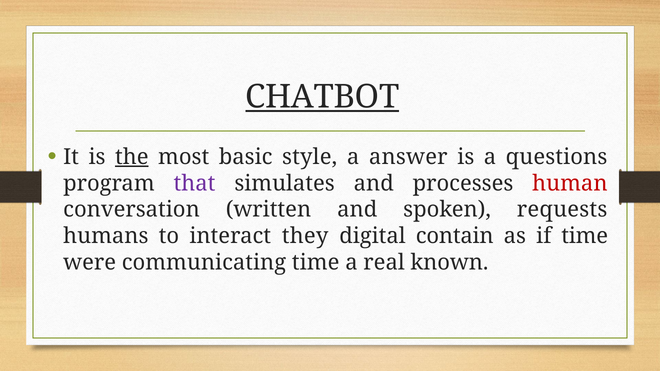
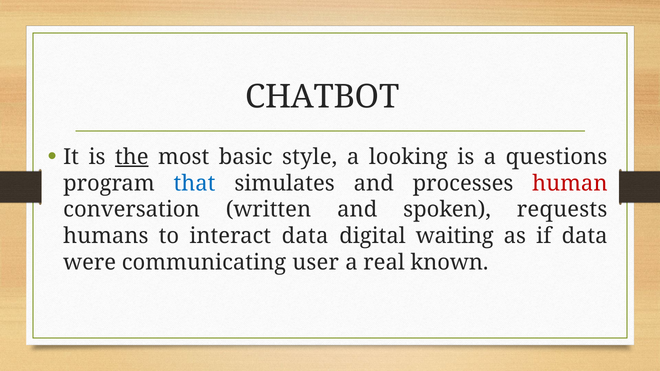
CHATBOT underline: present -> none (322, 97)
answer: answer -> looking (408, 157)
that colour: purple -> blue (195, 183)
interact they: they -> data (305, 236)
contain: contain -> waiting (455, 236)
if time: time -> data (585, 236)
communicating time: time -> user (316, 263)
